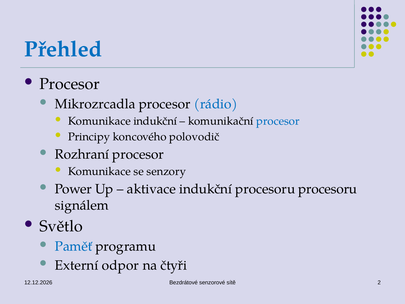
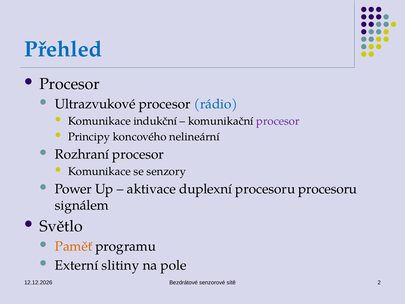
Mikrozrcadla: Mikrozrcadla -> Ultrazvukové (95, 104)
procesor colour: blue -> purple (278, 121)
polovodič: polovodič -> nelineární (194, 137)
aktivace indukční: indukční -> duplexní (206, 189)
Paměť colour: blue -> orange (74, 246)
odpor: odpor -> slitiny (120, 265)
čtyři: čtyři -> pole (174, 265)
